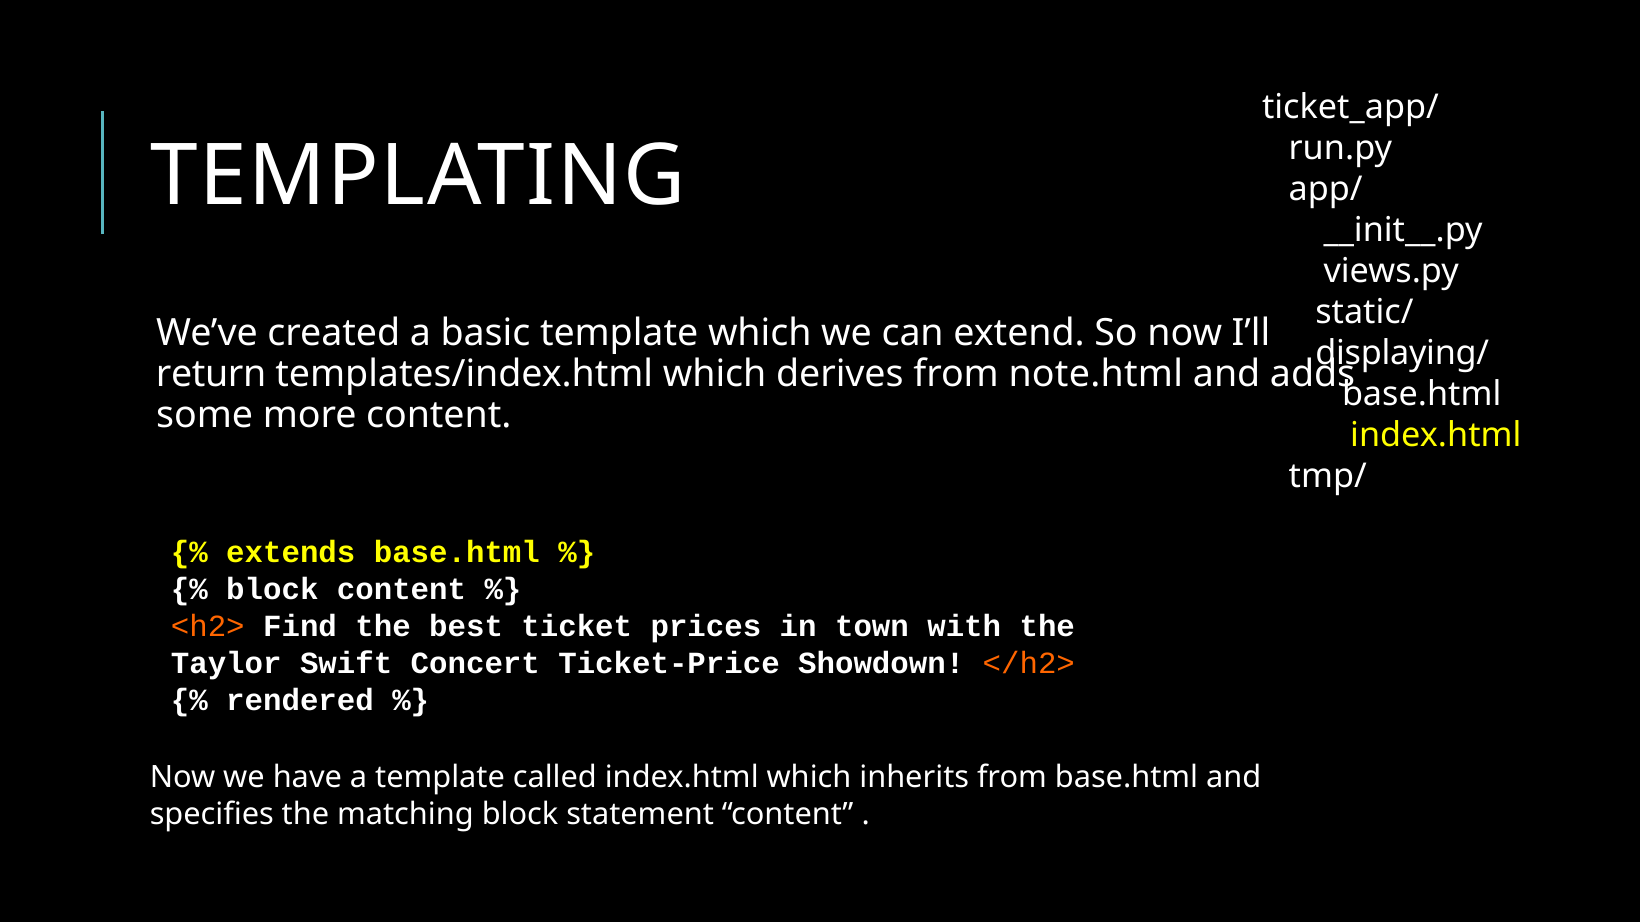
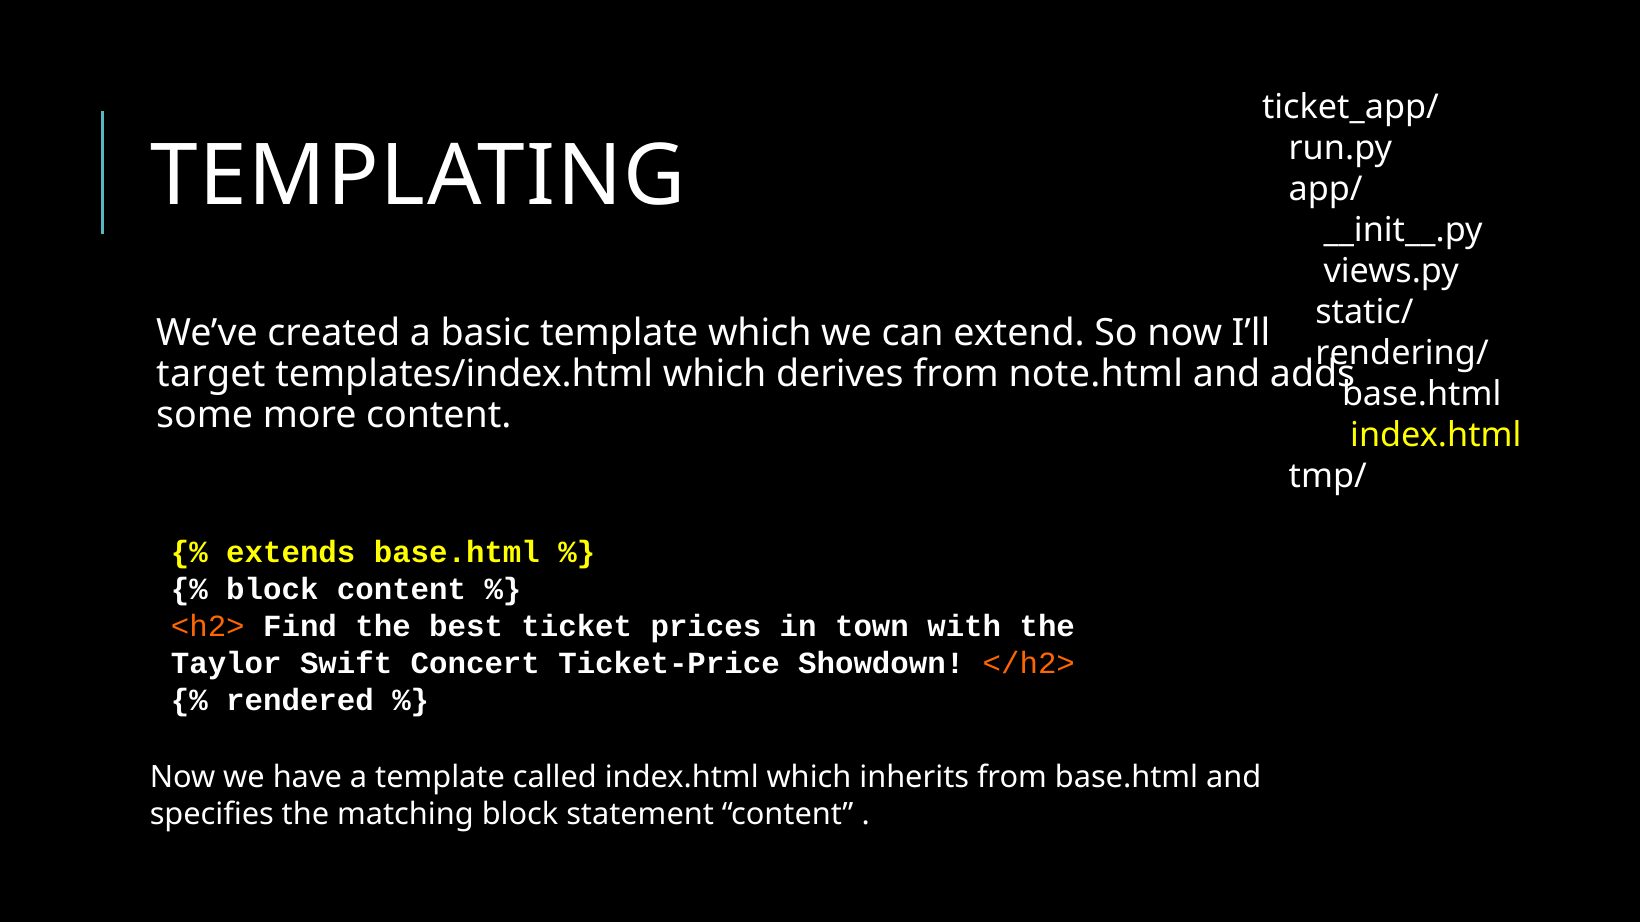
displaying/: displaying/ -> rendering/ (1402, 354)
return: return -> target (211, 374)
